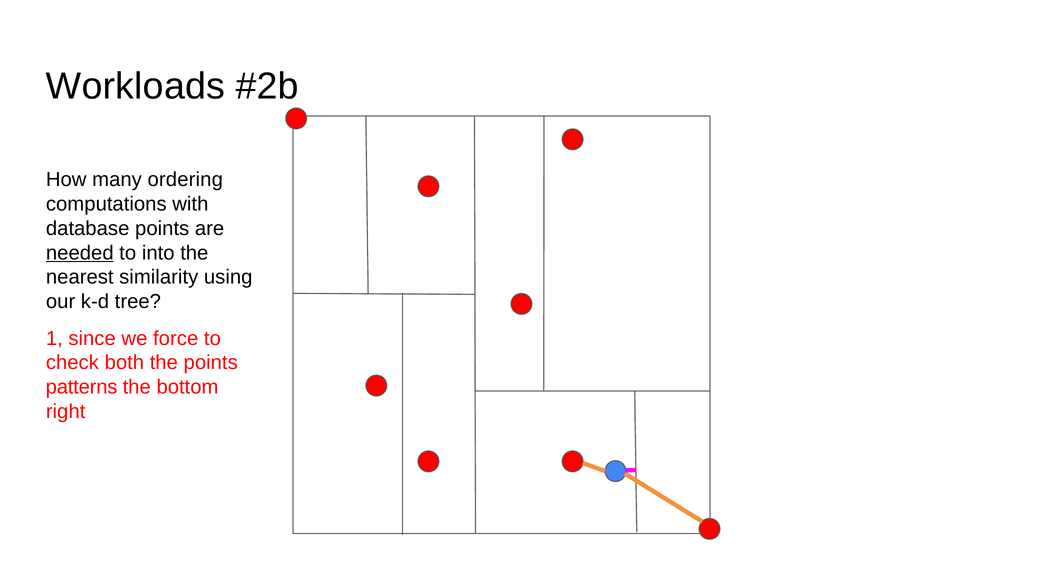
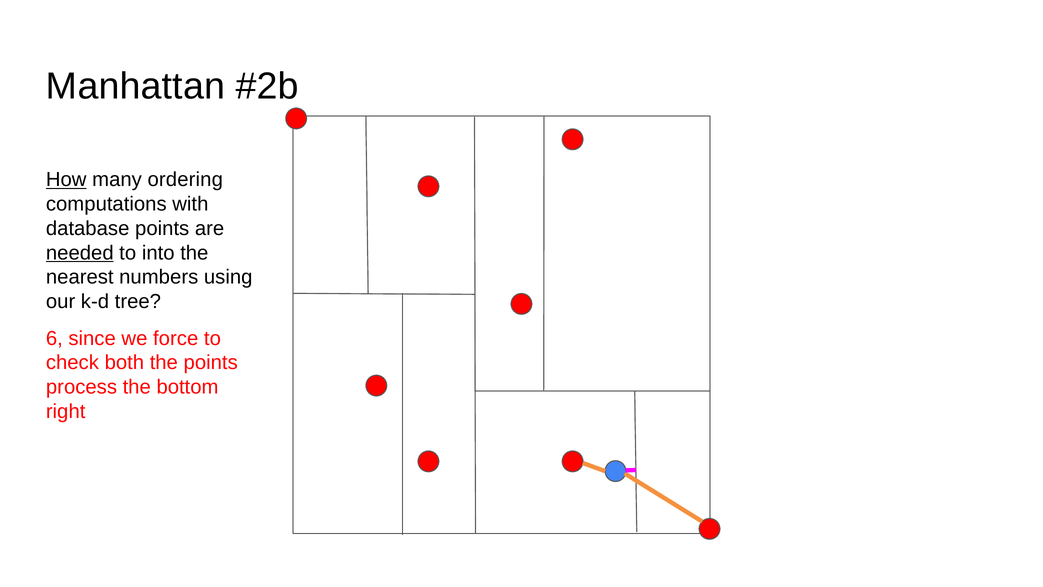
Workloads: Workloads -> Manhattan (136, 86)
How underline: none -> present (66, 180)
similarity: similarity -> numbers (159, 277)
1: 1 -> 6 (54, 338)
patterns: patterns -> process (81, 387)
